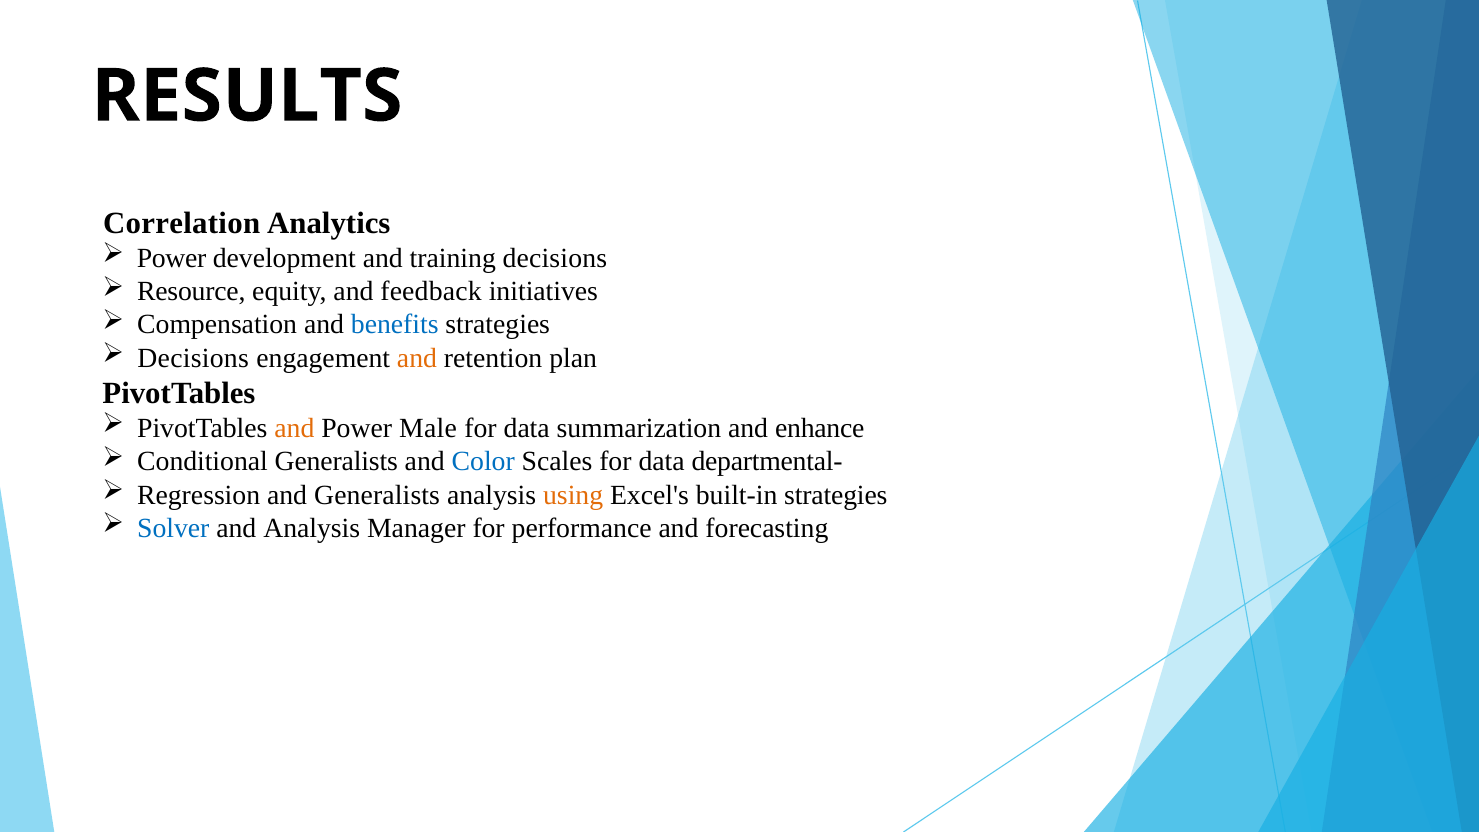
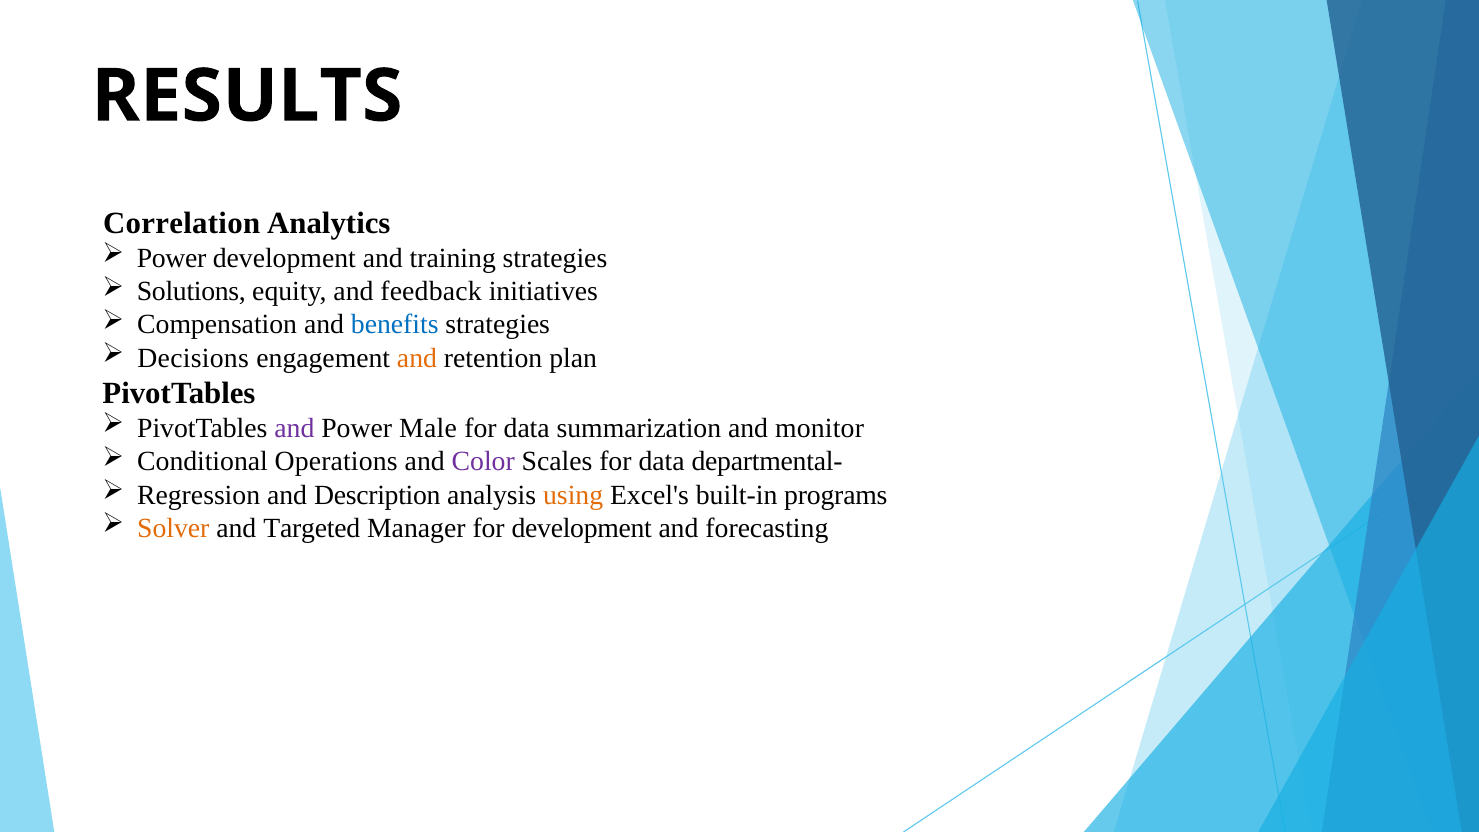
training decisions: decisions -> strategies (555, 258)
Resource: Resource -> Solutions (191, 292)
and colour: orange -> purple (294, 428)
enhance: enhance -> monitor (820, 428)
Conditional Generalists: Generalists -> Operations (336, 462)
Color colour: blue -> purple (483, 462)
and Generalists: Generalists -> Description (377, 495)
built-in strategies: strategies -> programs (836, 495)
Solver colour: blue -> orange (173, 528)
and Analysis: Analysis -> Targeted (312, 528)
for performance: performance -> development (582, 528)
